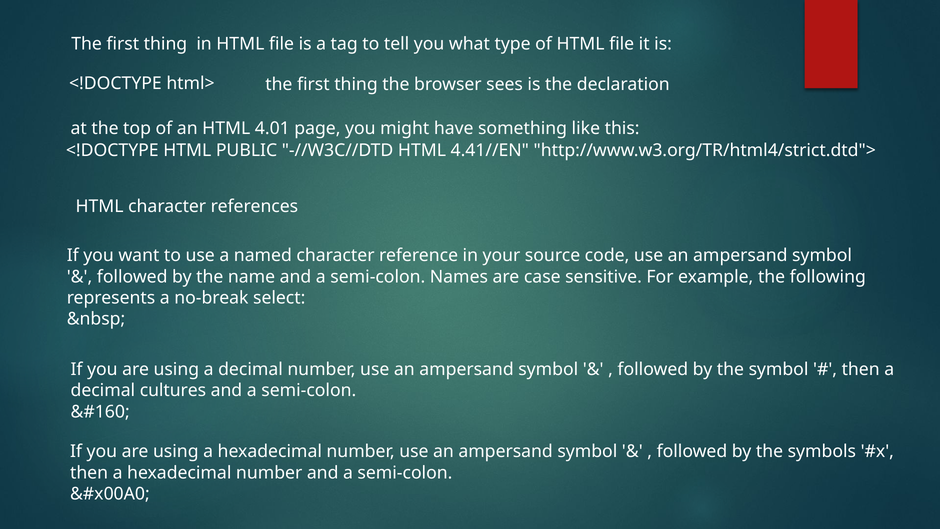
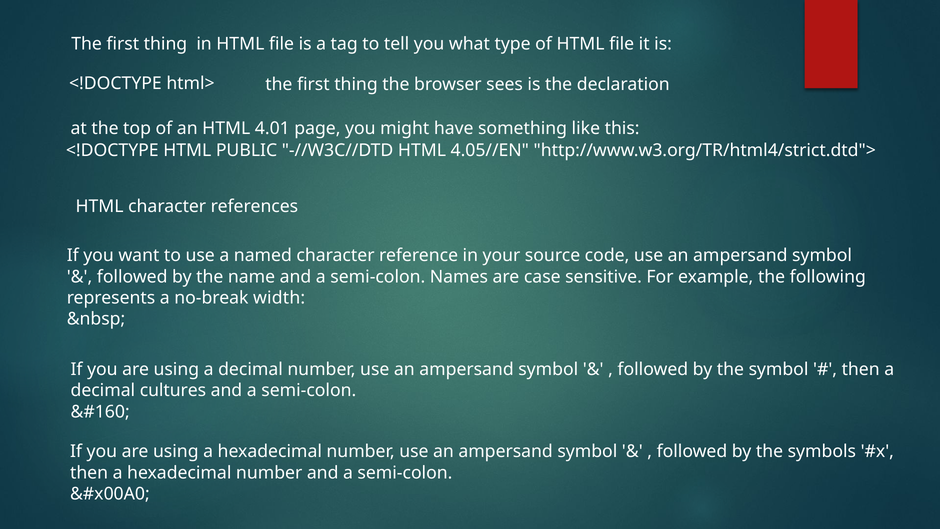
4.41//EN: 4.41//EN -> 4.05//EN (490, 151)
select: select -> width (279, 298)
